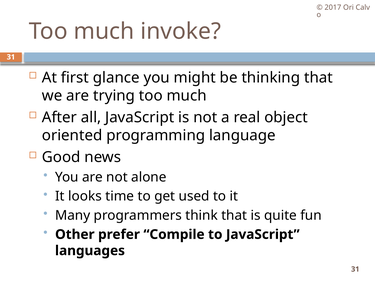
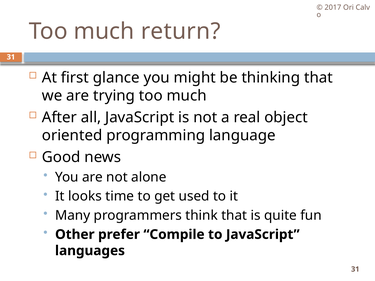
invoke: invoke -> return (181, 31)
